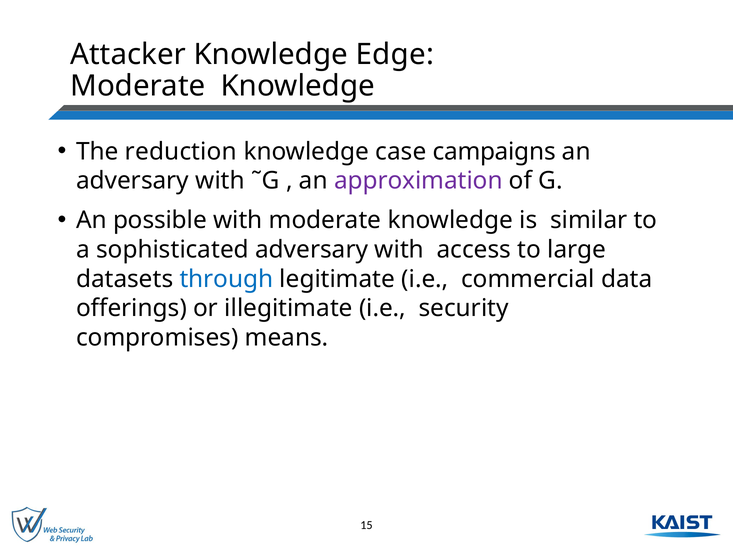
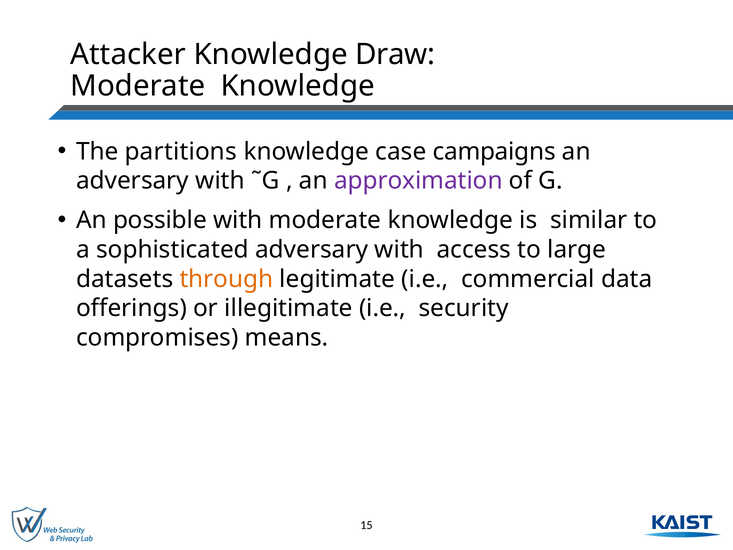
Edge: Edge -> Draw (395, 54)
reduction: reduction -> partitions (181, 151)
through colour: blue -> orange (226, 279)
